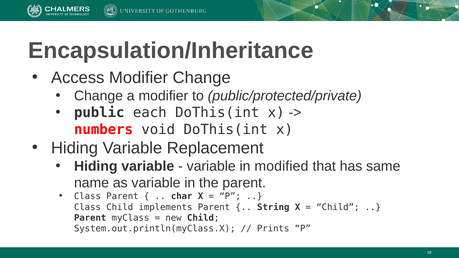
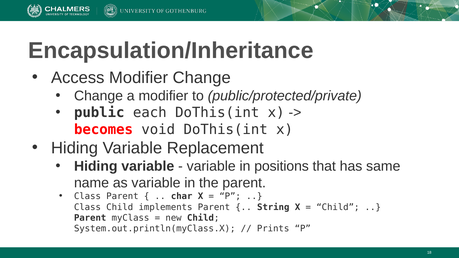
numbers: numbers -> becomes (104, 130)
modified: modified -> positions (282, 166)
